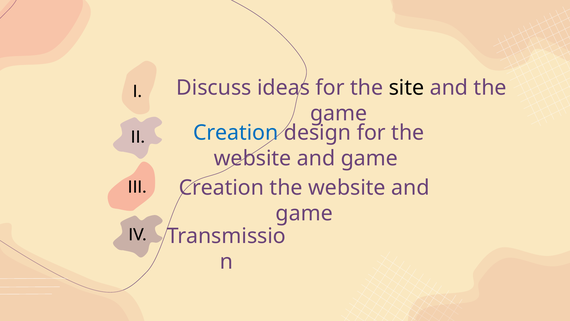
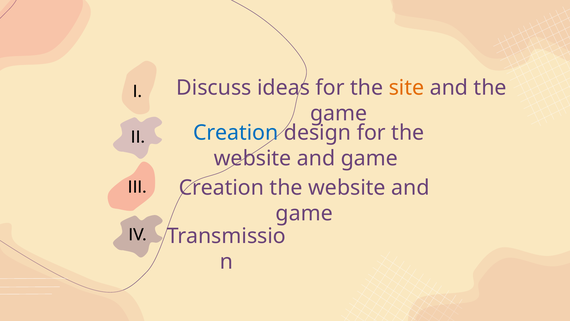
site colour: black -> orange (406, 88)
